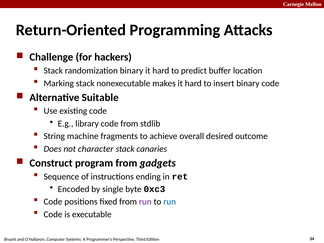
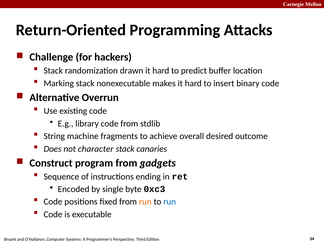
randomization binary: binary -> drawn (132, 71)
Suitable: Suitable -> Overrun (100, 97)
run colour: purple -> orange (145, 202)
